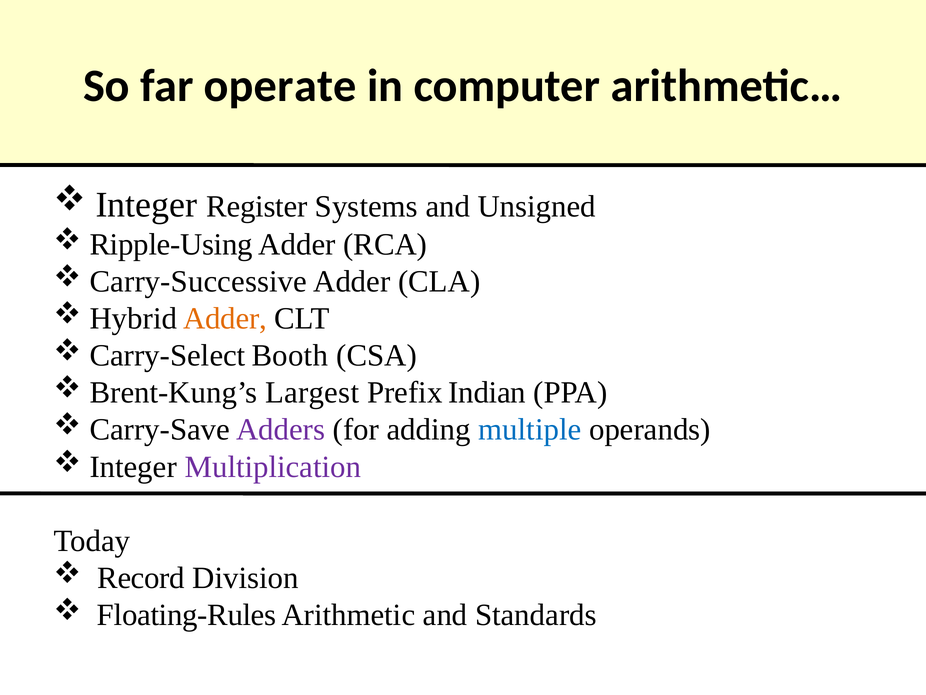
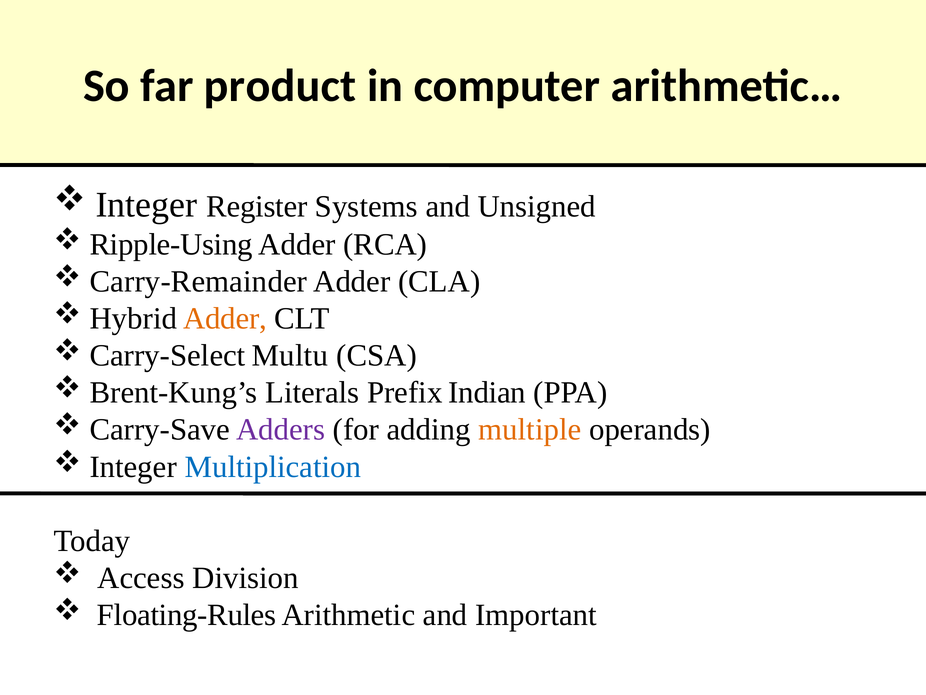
operate: operate -> product (280, 86)
Carry-Successive: Carry-Successive -> Carry-Remainder (198, 281)
Booth: Booth -> Multu (290, 355)
Largest: Largest -> Literals (312, 392)
multiple colour: blue -> orange (530, 429)
Multiplication colour: purple -> blue (273, 467)
Record: Record -> Access (141, 578)
Standards: Standards -> Important (536, 615)
